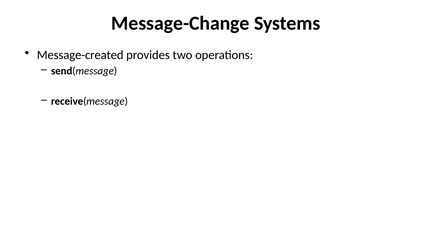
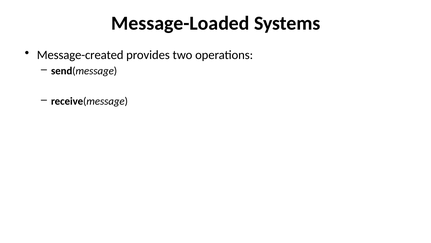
Message-Change: Message-Change -> Message-Loaded (180, 23)
